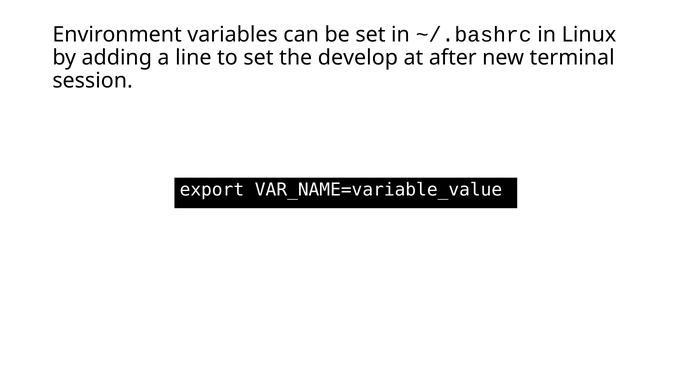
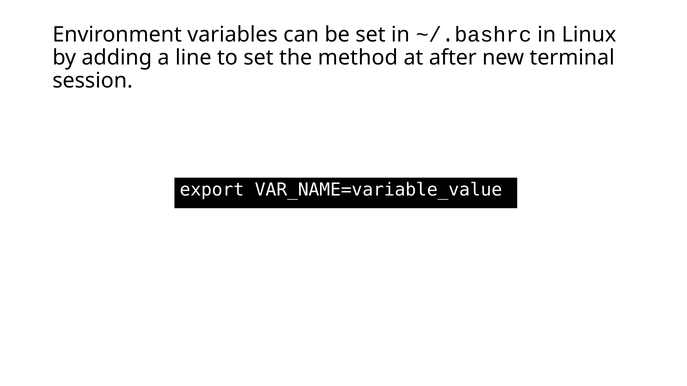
develop: develop -> method (358, 58)
